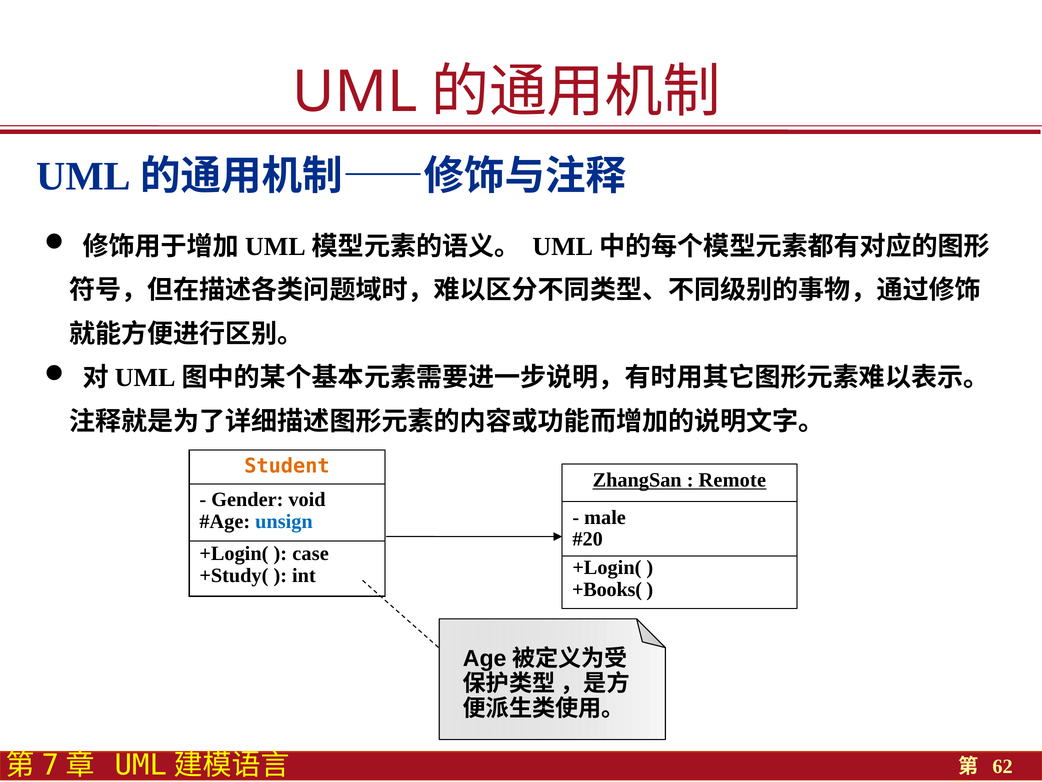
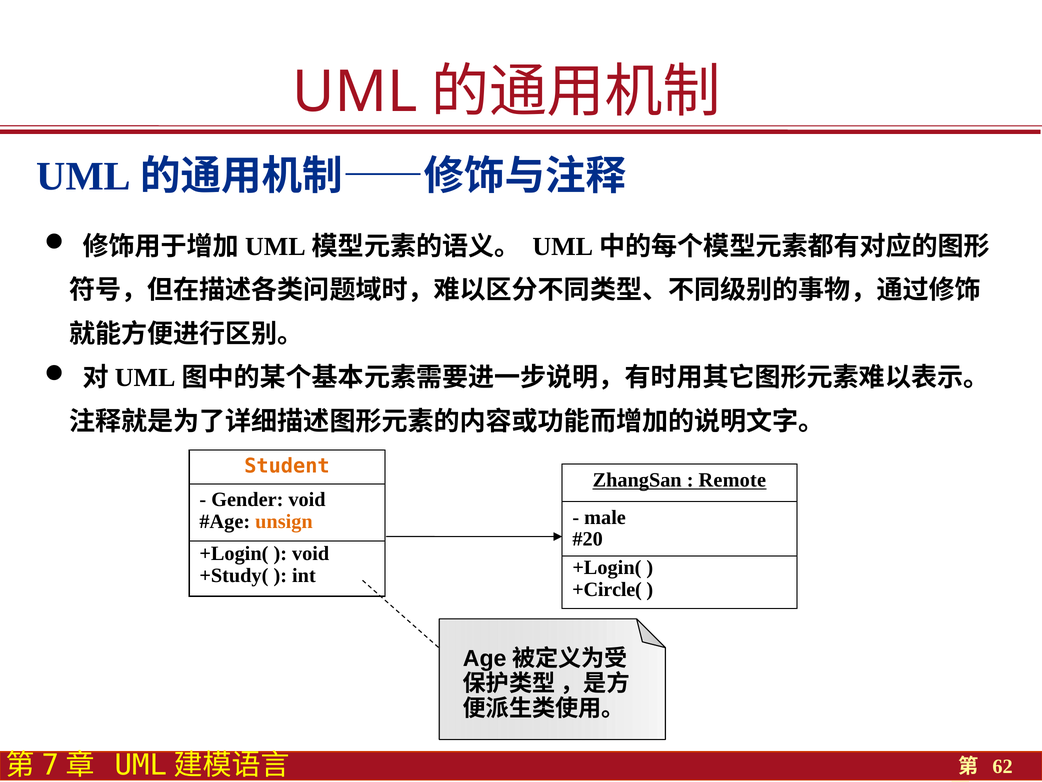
unsign colour: blue -> orange (284, 521)
case: case -> void (311, 553)
+Books(: +Books( -> +Circle( (607, 589)
